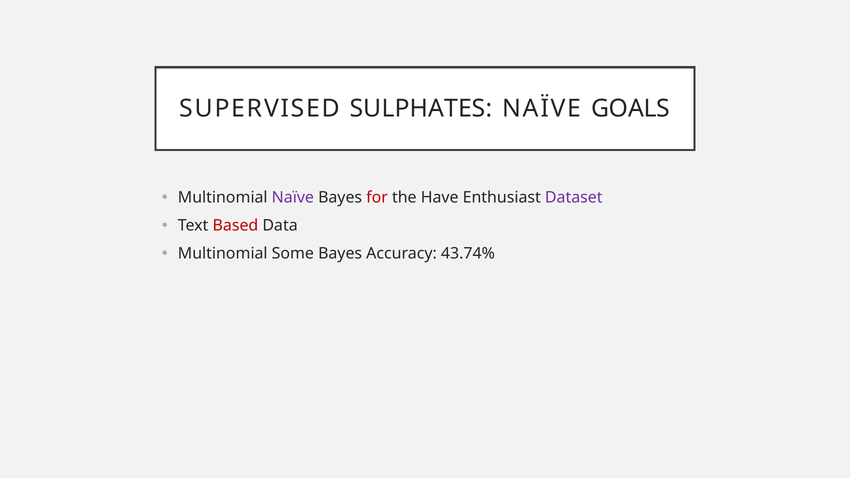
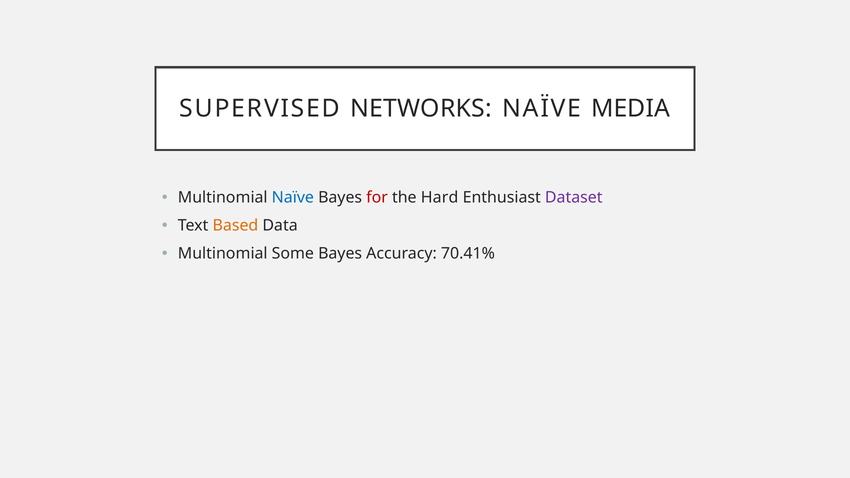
SULPHATES: SULPHATES -> NETWORKS (421, 109)
GOALS: GOALS -> MEDIA (630, 109)
Naïve colour: purple -> blue (293, 198)
Have: Have -> Hard (440, 198)
Based colour: red -> orange (235, 226)
43.74%: 43.74% -> 70.41% (468, 254)
